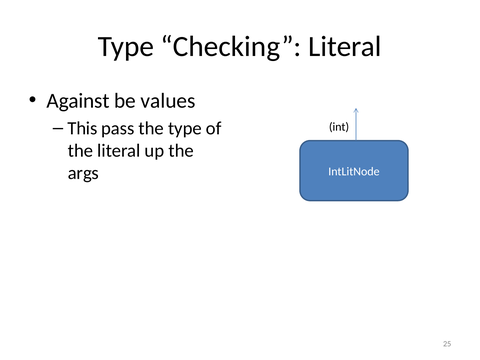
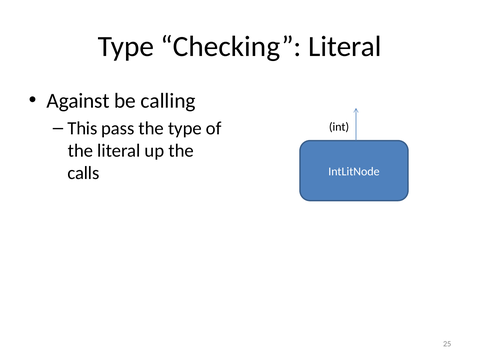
values: values -> calling (168, 101)
args: args -> calls (83, 173)
